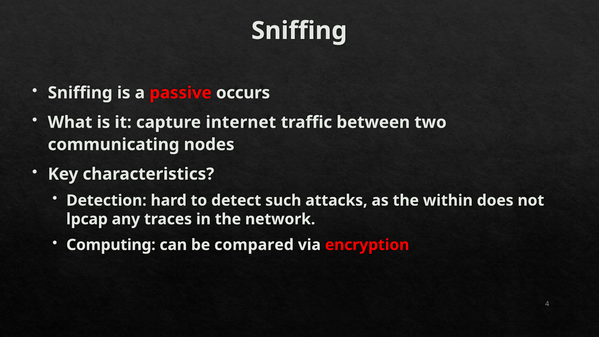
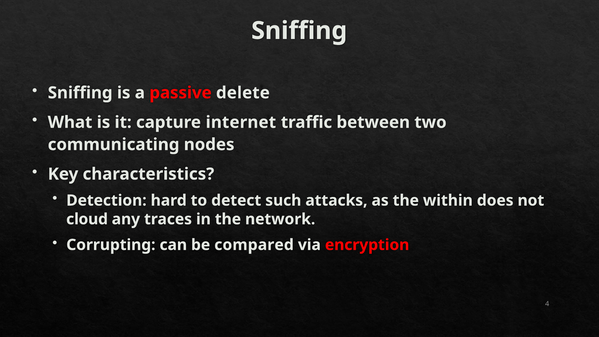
occurs: occurs -> delete (243, 93)
lpcap: lpcap -> cloud (87, 219)
Computing: Computing -> Corrupting (111, 245)
